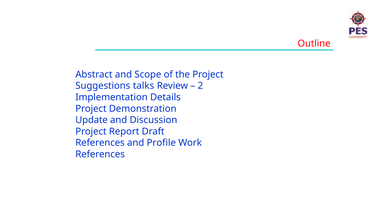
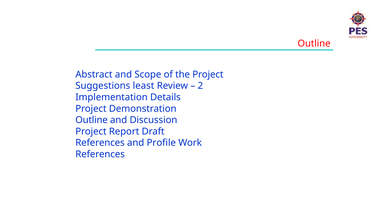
talks: talks -> least (144, 86)
Update: Update -> Outline (92, 120)
